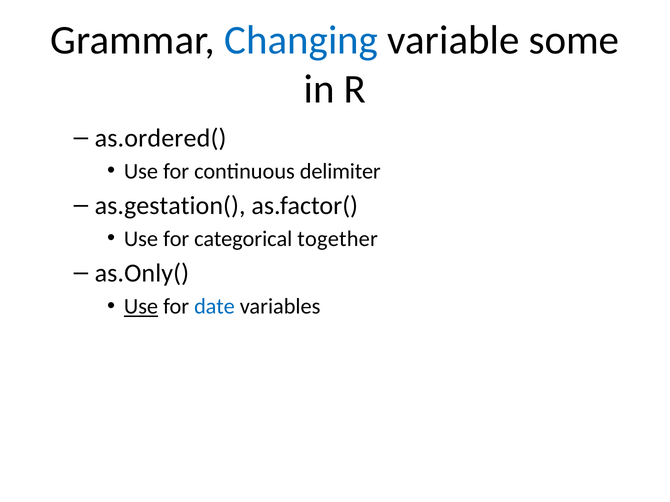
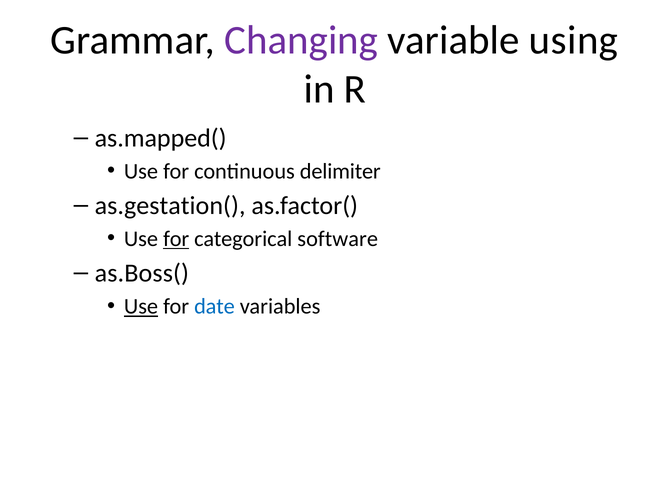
Changing colour: blue -> purple (301, 40)
some: some -> using (574, 40)
as.ordered(: as.ordered( -> as.mapped( (161, 138)
for underline: none -> present (176, 239)
together: together -> software (338, 239)
as.Only(: as.Only( -> as.Boss( (142, 274)
